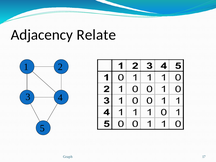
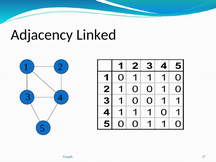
Relate: Relate -> Linked (96, 35)
